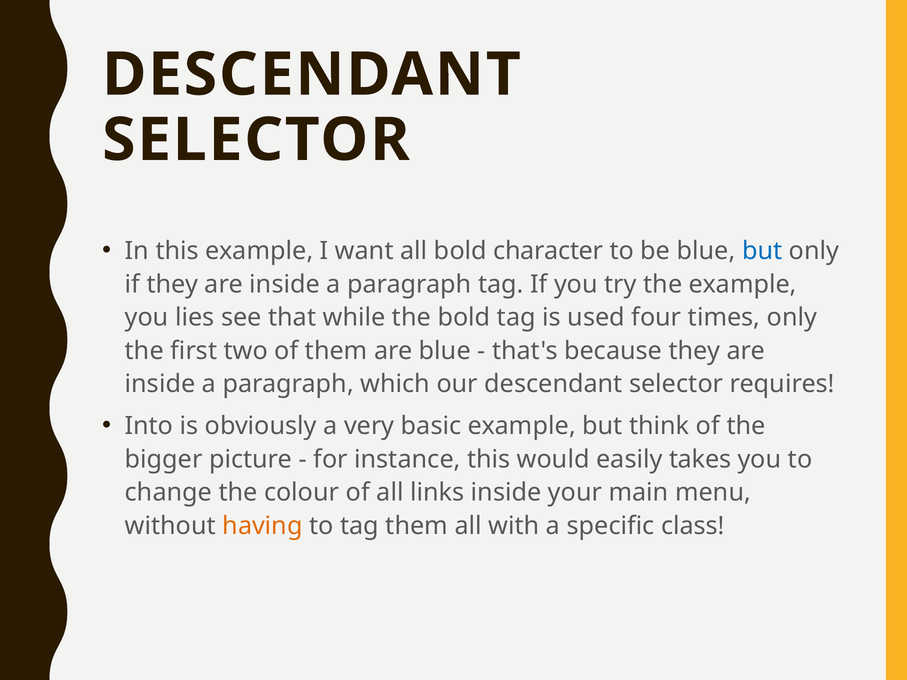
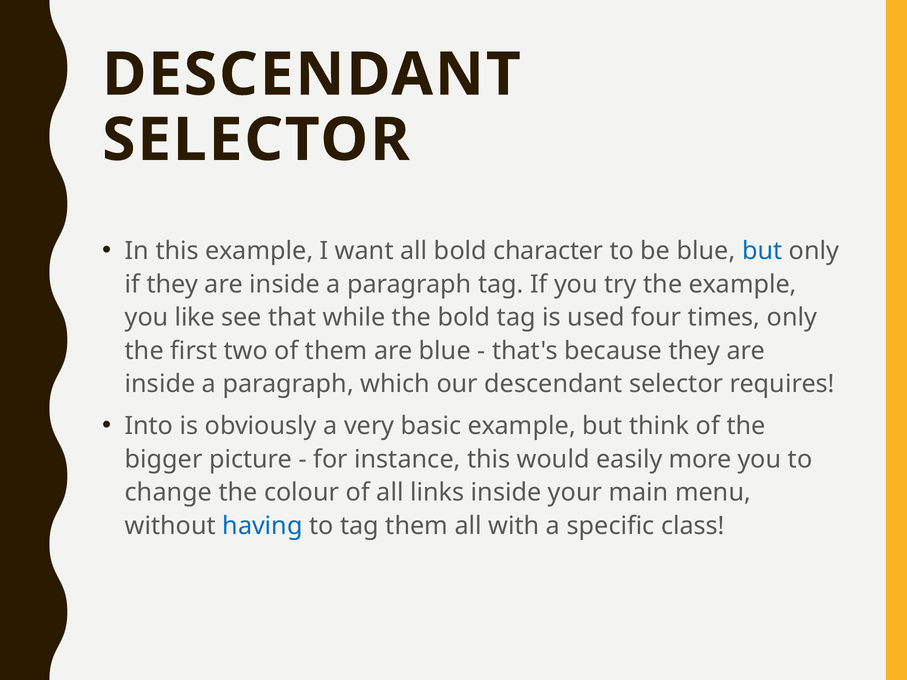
lies: lies -> like (195, 318)
takes: takes -> more (700, 459)
having colour: orange -> blue (262, 526)
